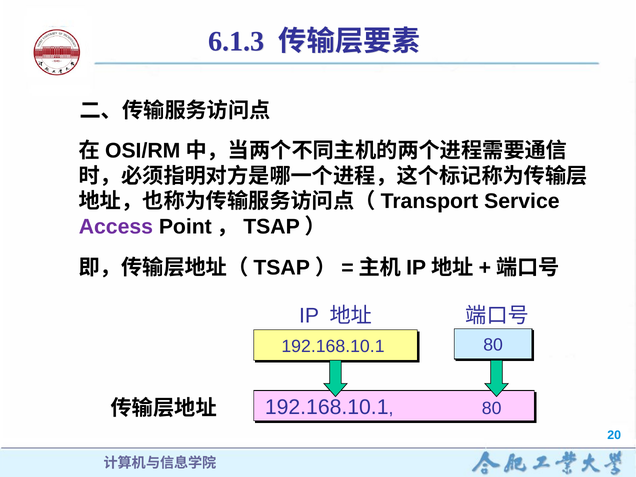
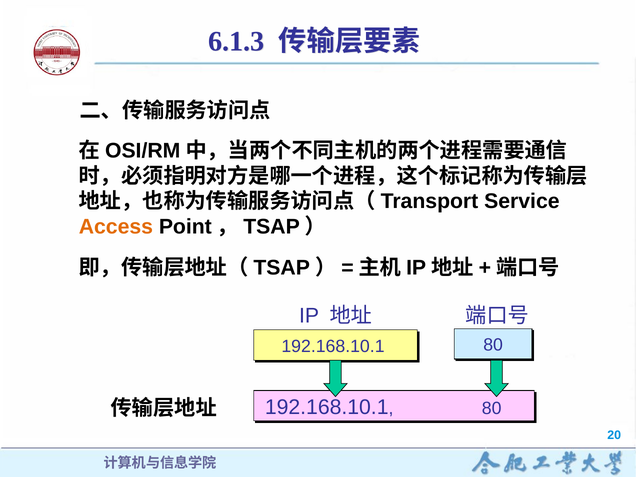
Access colour: purple -> orange (116, 227)
